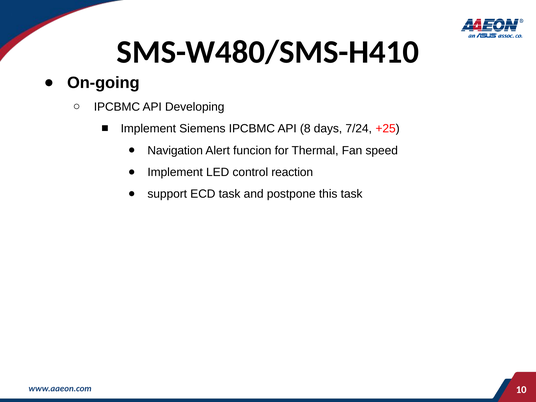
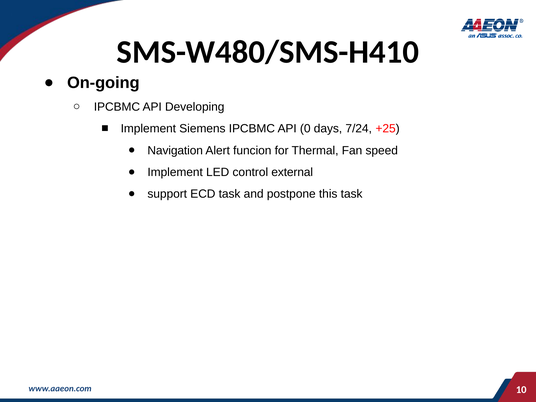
8: 8 -> 0 (305, 129)
reaction: reaction -> external (292, 172)
